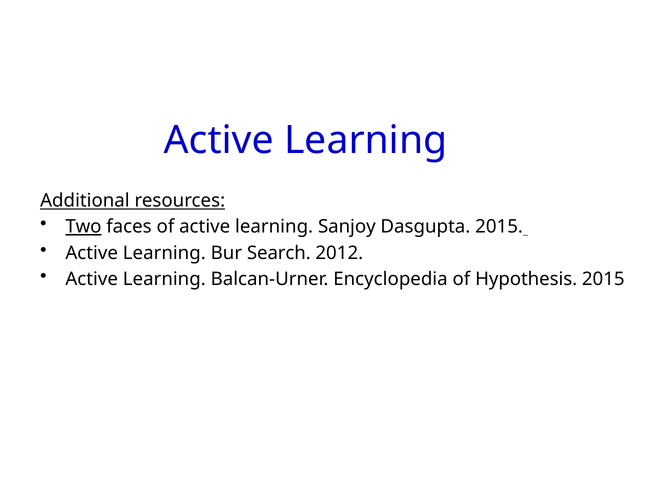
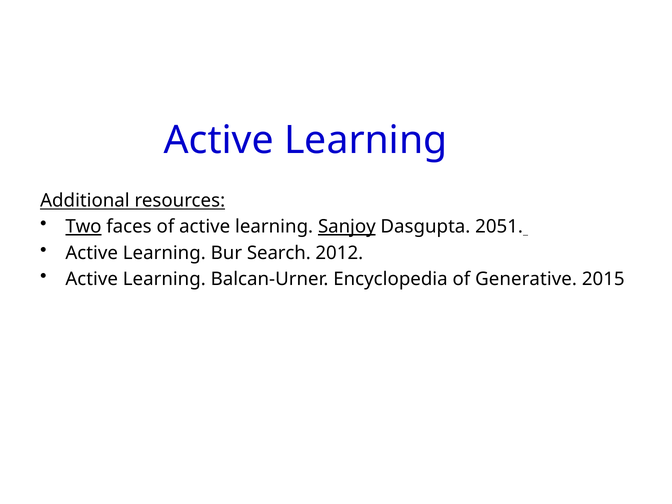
Sanjoy underline: none -> present (347, 227)
Dasgupta 2015: 2015 -> 2051 (499, 227)
Hypothesis: Hypothesis -> Generative (526, 279)
